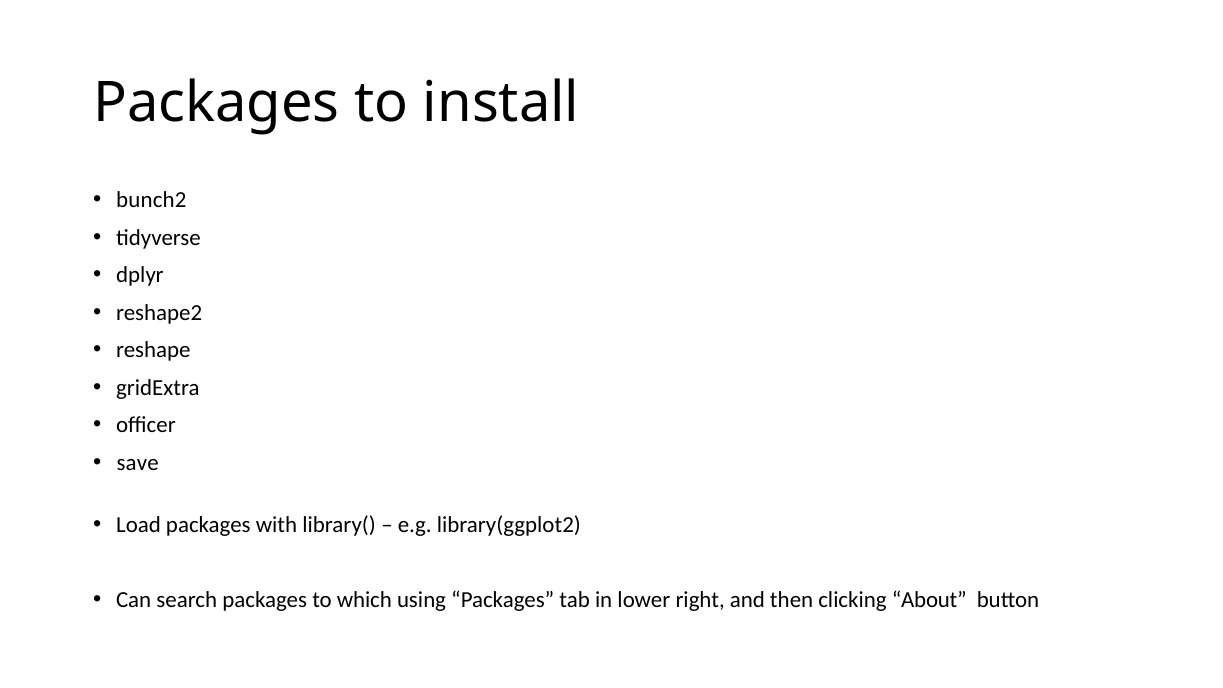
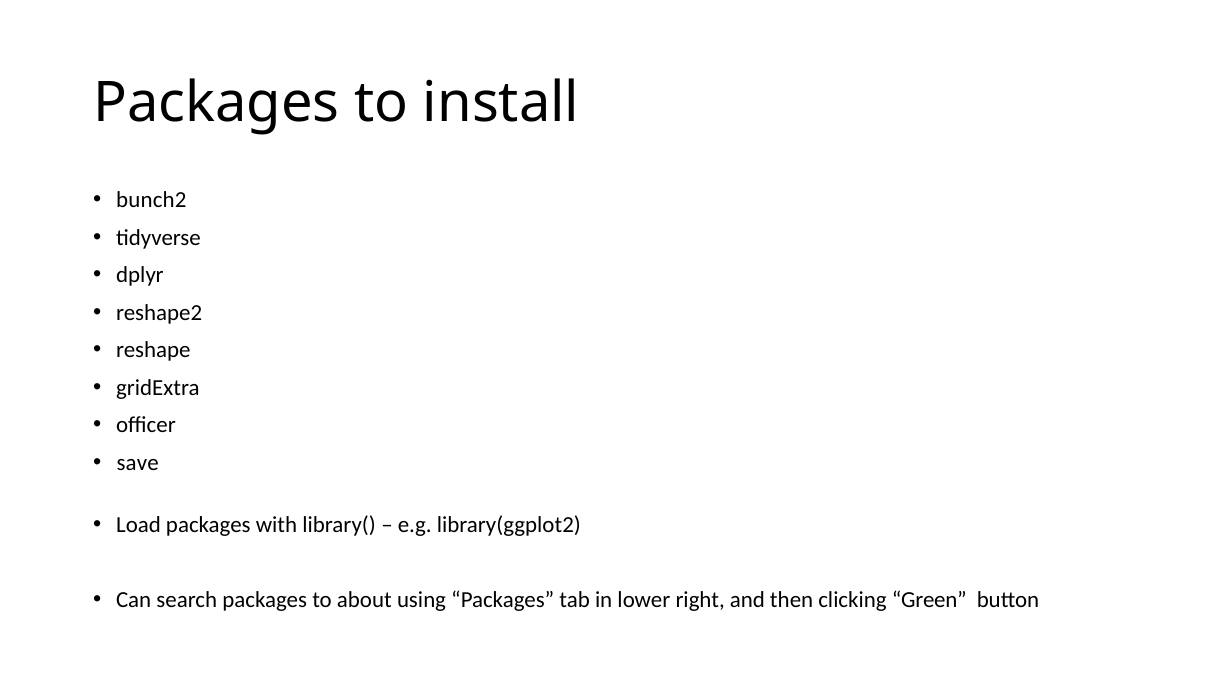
which: which -> about (364, 600)
About: About -> Green (929, 600)
